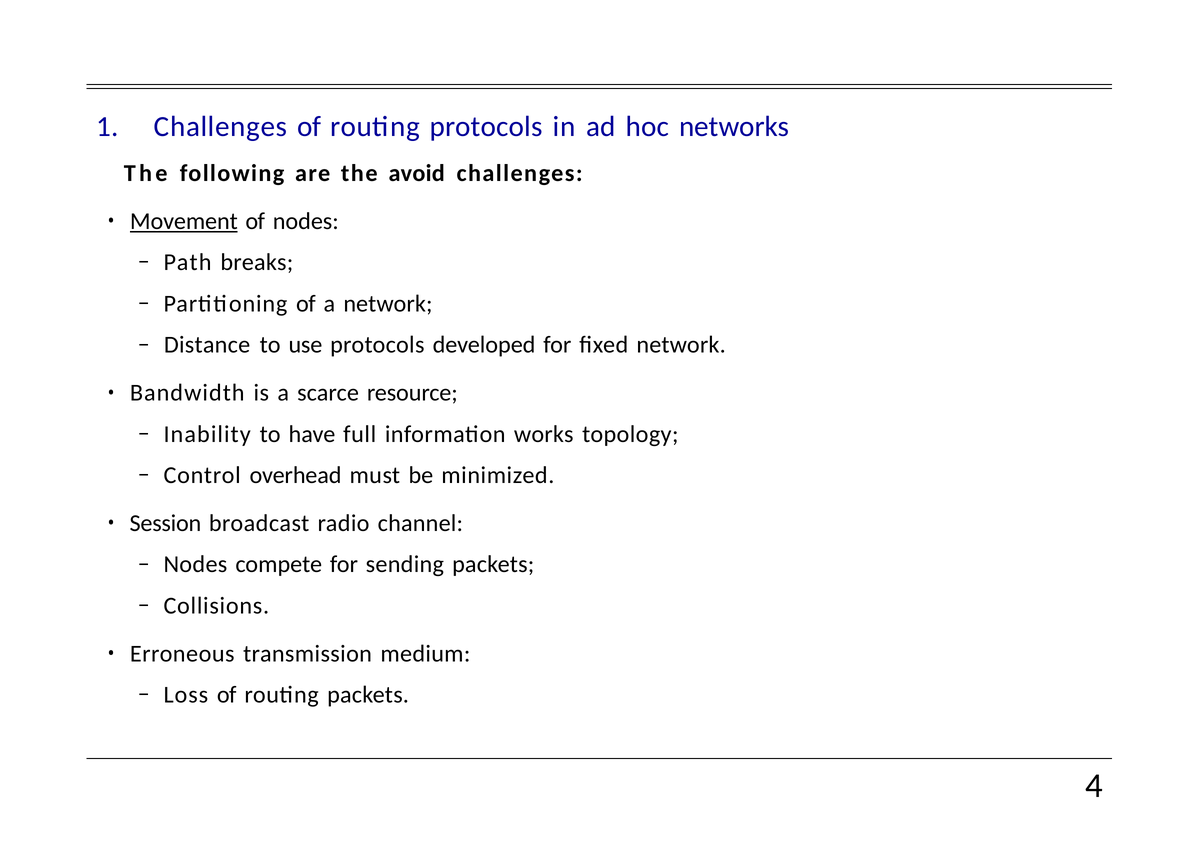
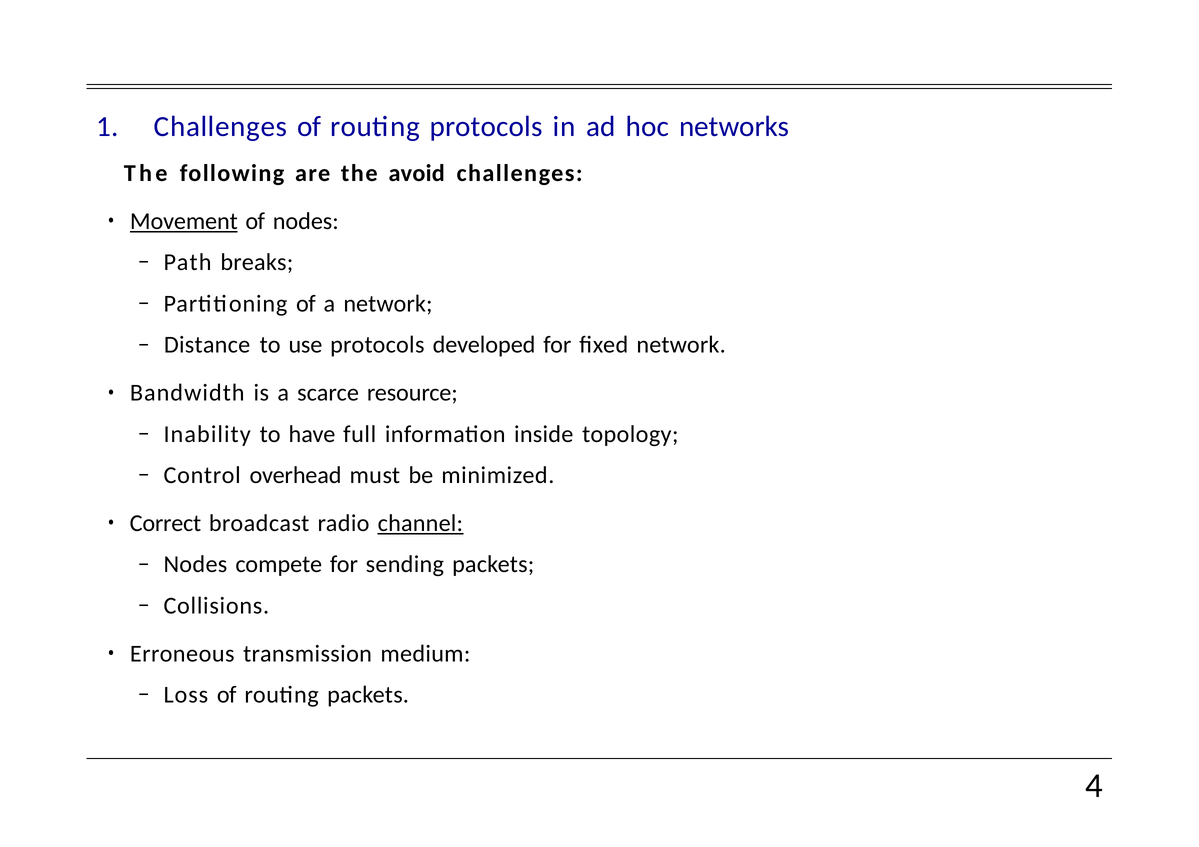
works: works -> inside (544, 434)
Session: Session -> Correct (165, 523)
channel underline: none -> present (420, 523)
